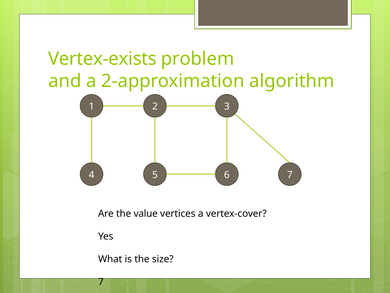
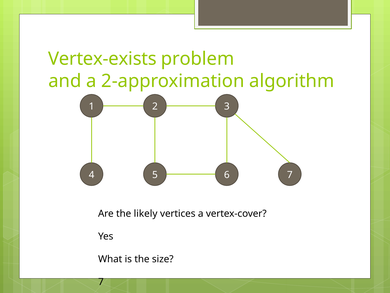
value: value -> likely (146, 213)
